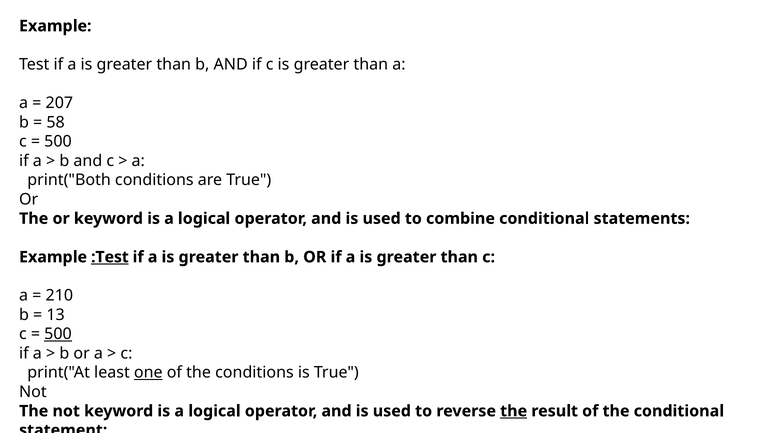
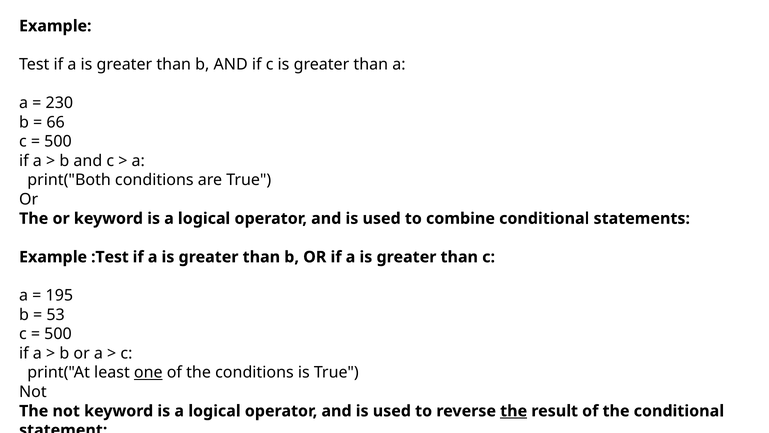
207: 207 -> 230 (59, 103)
58: 58 -> 66 (56, 122)
:Test underline: present -> none (110, 257)
210: 210 -> 195 (59, 295)
13: 13 -> 53 (56, 314)
500 underline: present -> none (58, 334)
